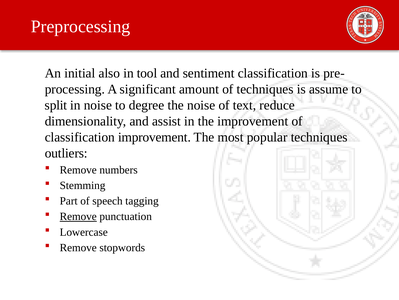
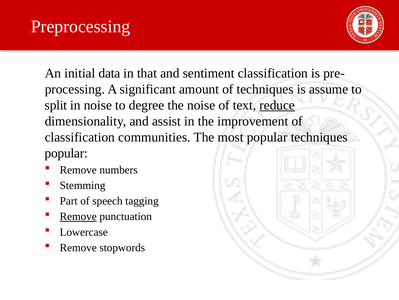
also: also -> data (109, 73)
tool: tool -> that (147, 73)
reduce underline: none -> present (277, 105)
classification improvement: improvement -> communities (154, 137)
outliers: outliers -> popular (66, 153)
